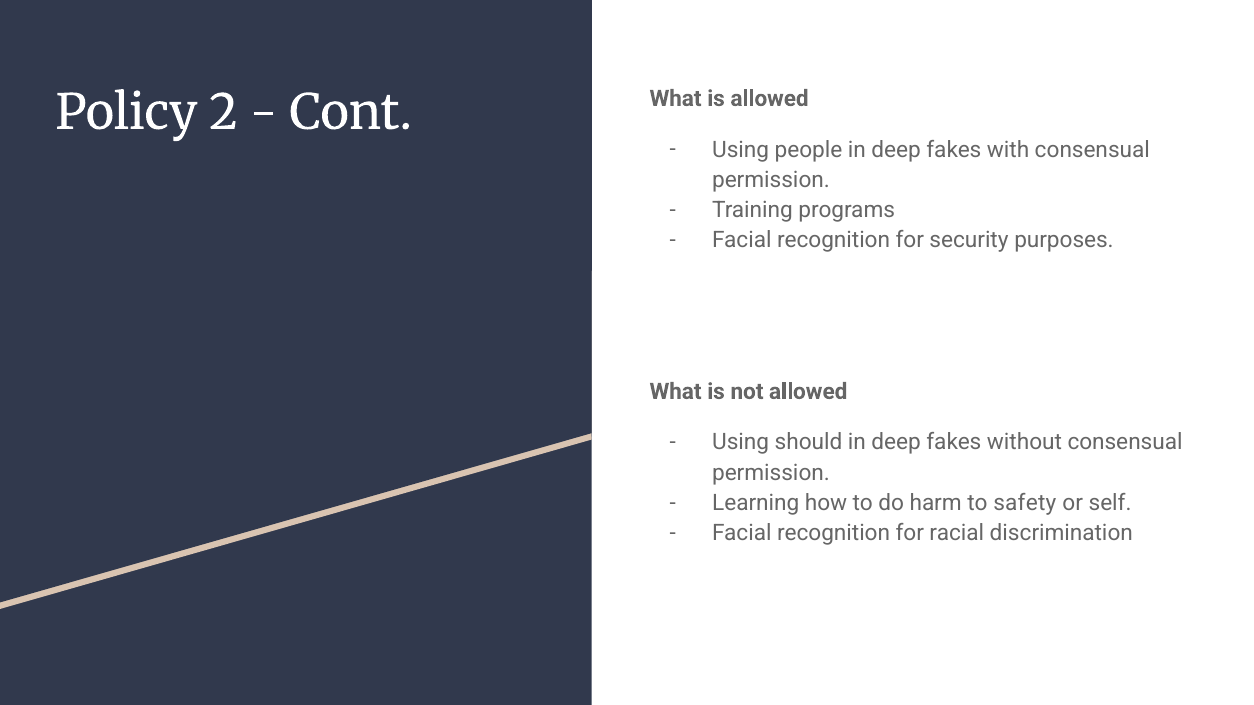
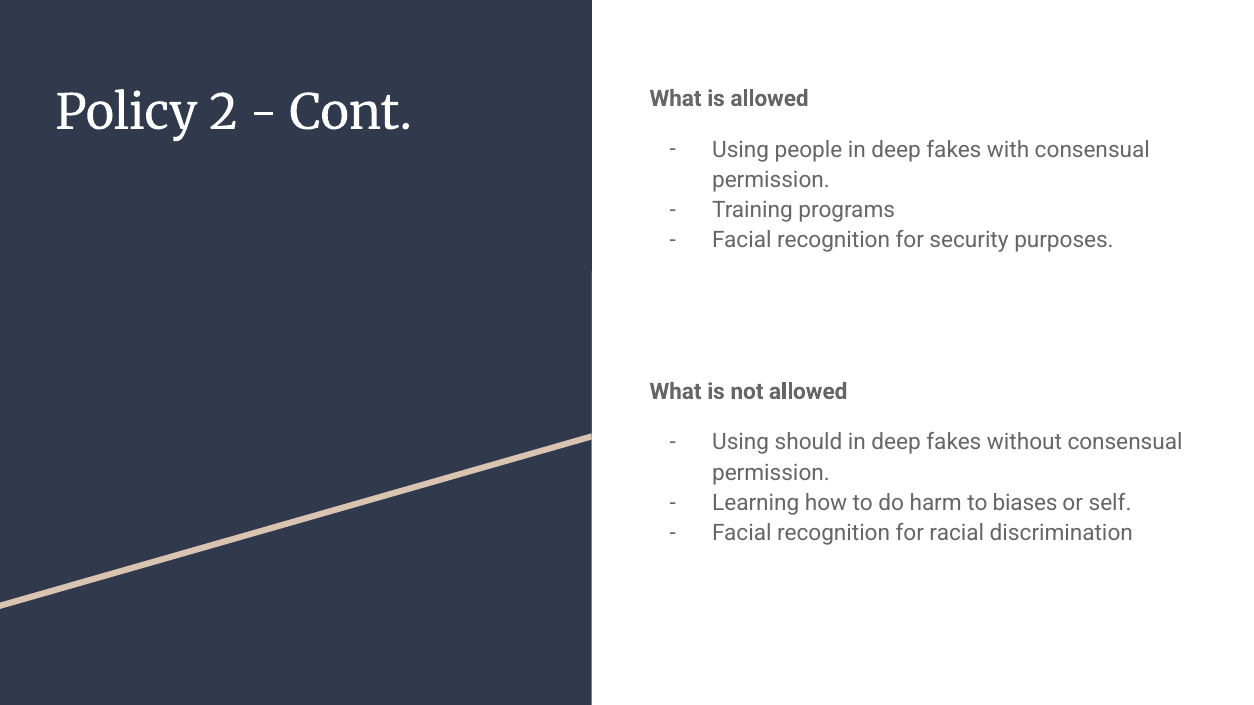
safety: safety -> biases (1025, 503)
